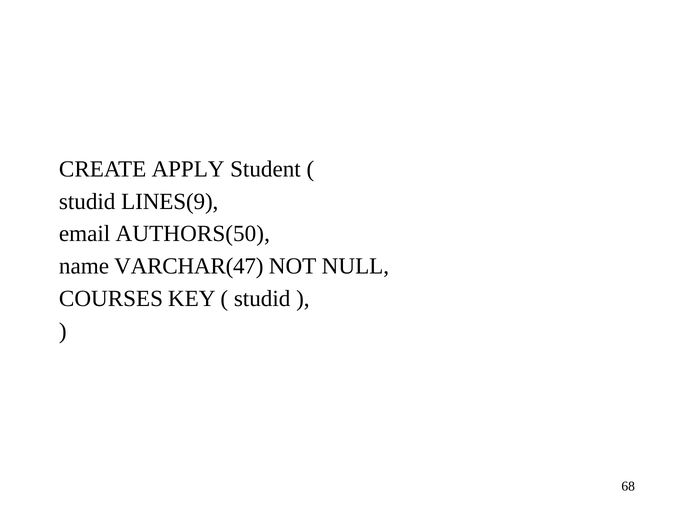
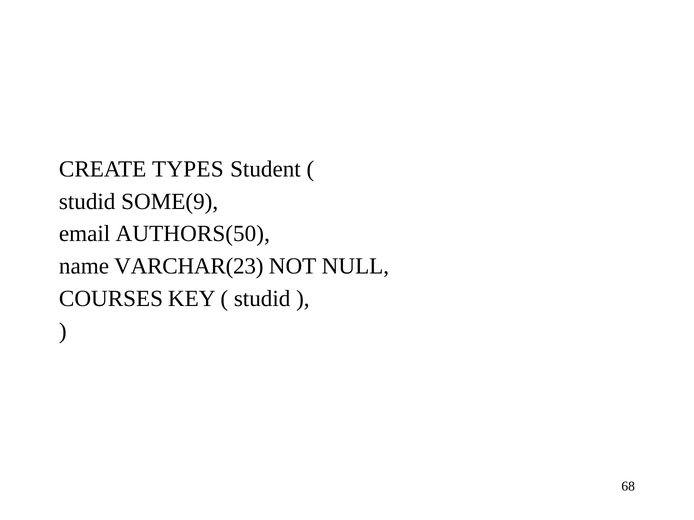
APPLY: APPLY -> TYPES (188, 169)
LINES(9: LINES(9 -> SOME(9 (170, 202)
VARCHAR(47: VARCHAR(47 -> VARCHAR(23 (189, 266)
